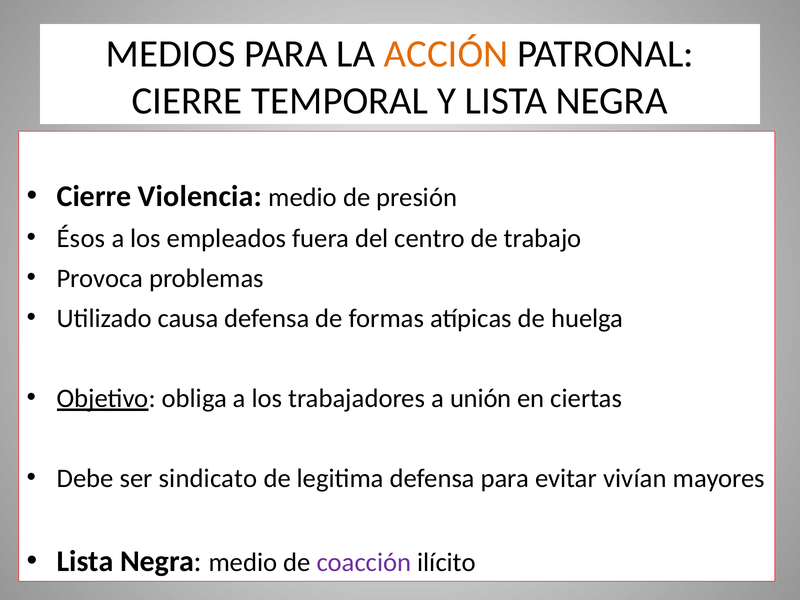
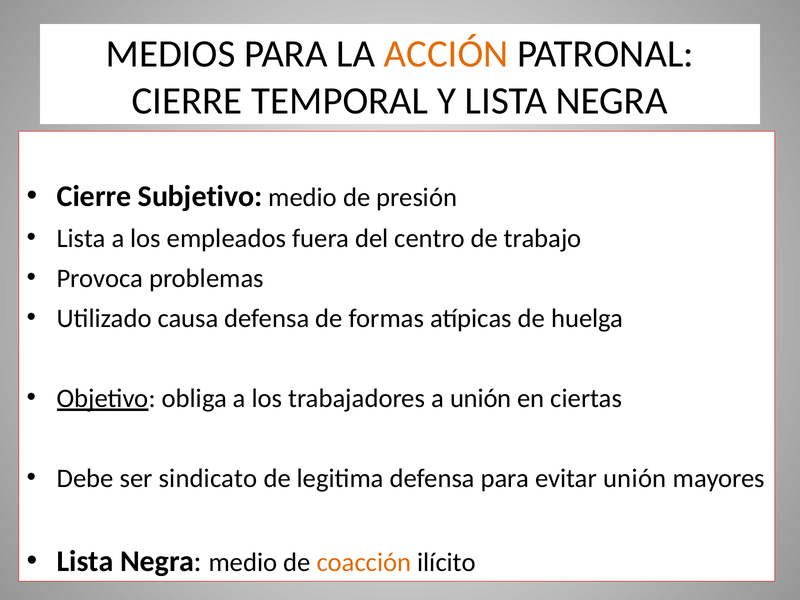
Violencia: Violencia -> Subjetivo (200, 196)
Ésos: Ésos -> Lista (81, 238)
evitar vivían: vivían -> unión (635, 478)
coacción colour: purple -> orange (364, 563)
